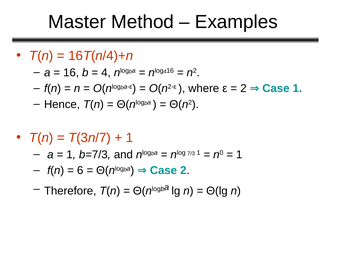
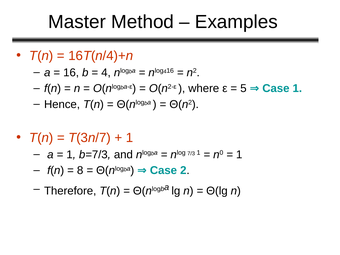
2: 2 -> 5 (243, 88)
6: 6 -> 8 (80, 170)
